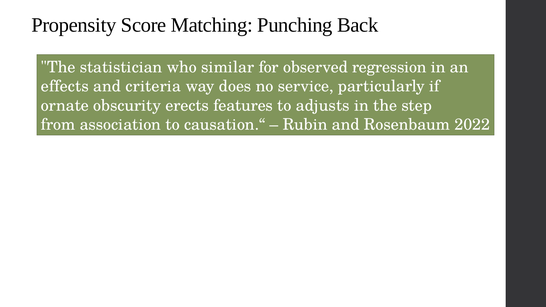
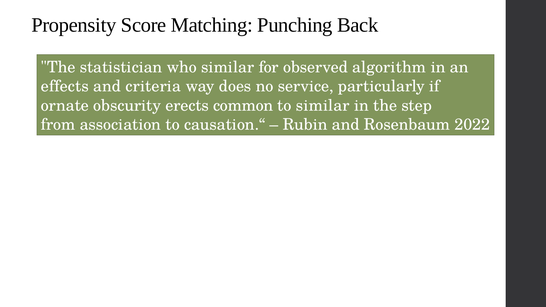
regression: regression -> algorithm (389, 67)
features: features -> common (243, 106)
to adjusts: adjusts -> similar (323, 106)
